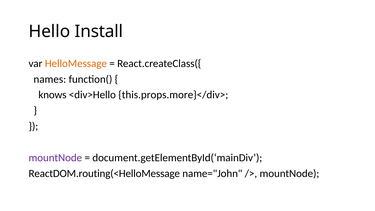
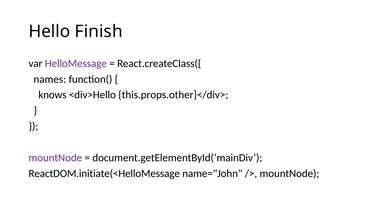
Install: Install -> Finish (99, 32)
HelloMessage colour: orange -> purple (76, 63)
this.props.more}</div>: this.props.more}</div> -> this.props.other}</div> (173, 95)
ReactDOM.routing(<HelloMessage: ReactDOM.routing(<HelloMessage -> ReactDOM.initiate(<HelloMessage (104, 173)
